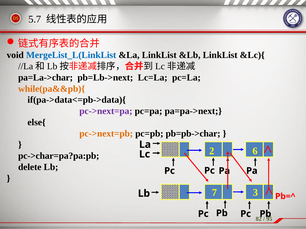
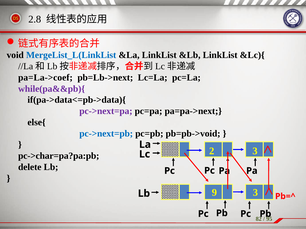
5.7: 5.7 -> 2.8 (35, 19)
pa=La->char: pa=La->char -> pa=La->coef (45, 78)
while(pa&&pb){ colour: orange -> purple (52, 89)
pc->next=pb colour: orange -> blue (106, 134)
pb=pb->char: pb=pb->char -> pb=pb->void (193, 134)
2 6: 6 -> 3 (255, 151)
7: 7 -> 9 (214, 193)
